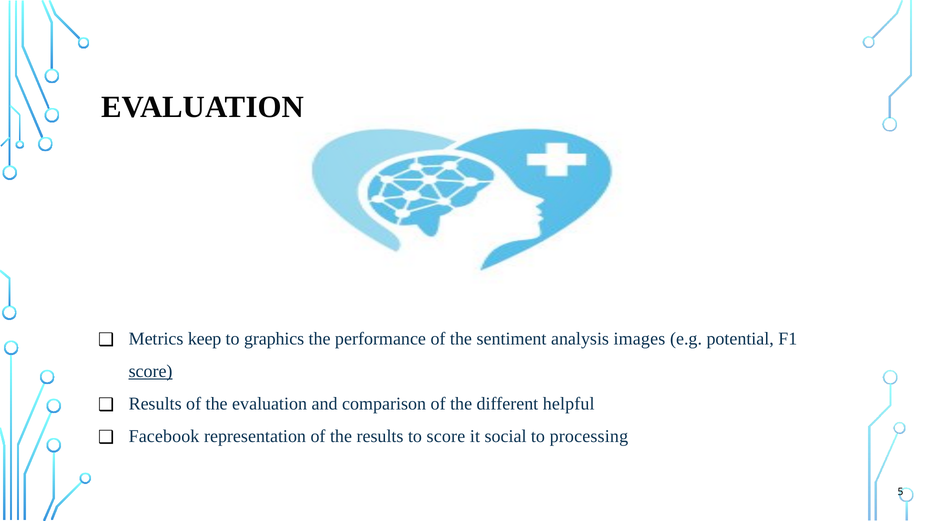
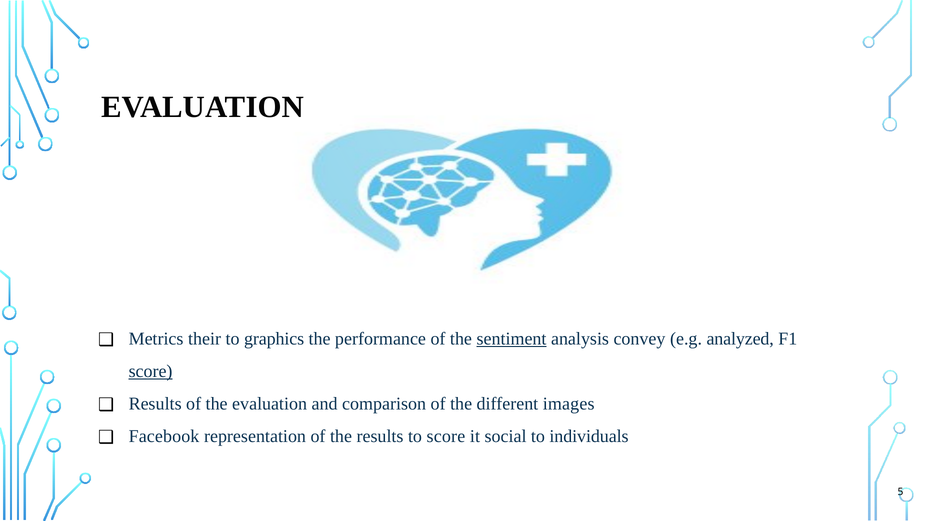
keep: keep -> their (205, 338)
sentiment underline: none -> present (512, 338)
images: images -> convey (639, 338)
potential: potential -> analyzed (740, 338)
helpful: helpful -> images (569, 403)
processing: processing -> individuals (589, 436)
